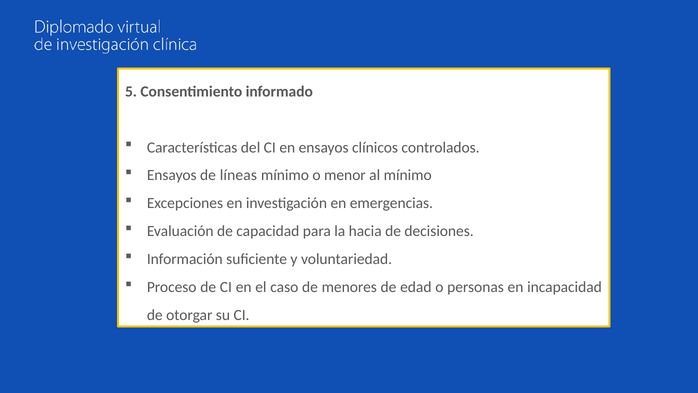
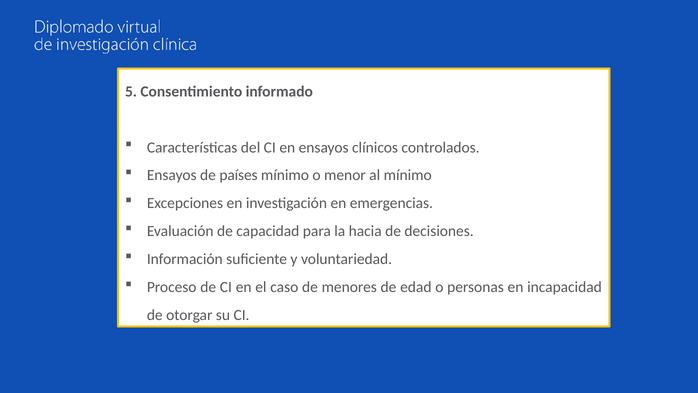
líneas: líneas -> países (239, 175)
